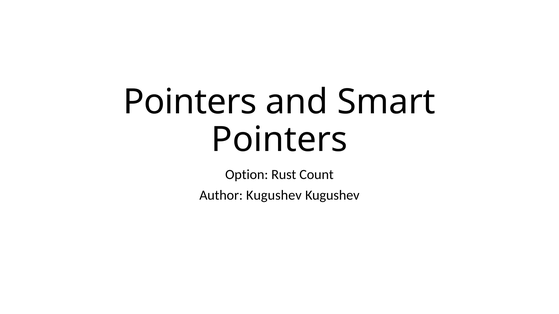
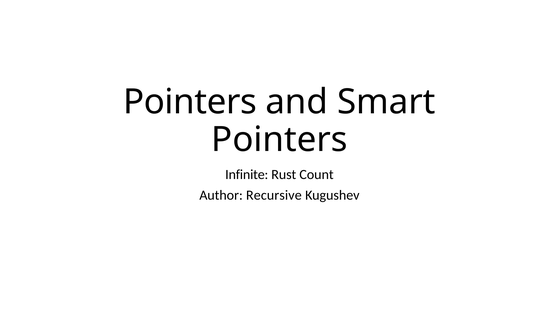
Option: Option -> Infinite (247, 175)
Author Kugushev: Kugushev -> Recursive (274, 196)
